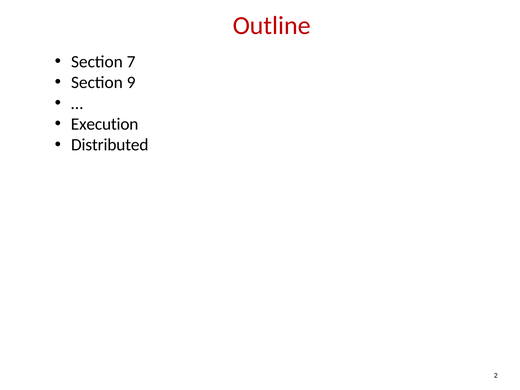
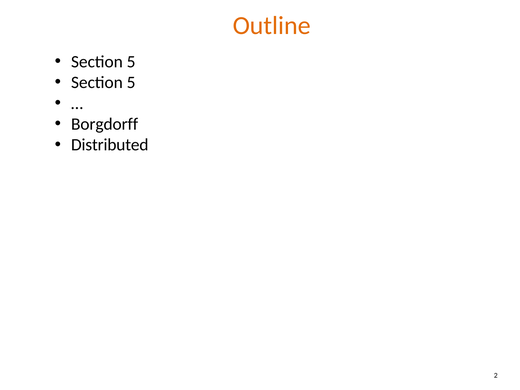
Outline colour: red -> orange (272, 26)
7: 7 -> 5 (131, 62)
9: 9 -> 5 (131, 83)
Execution: Execution -> Borgdorff (105, 124)
